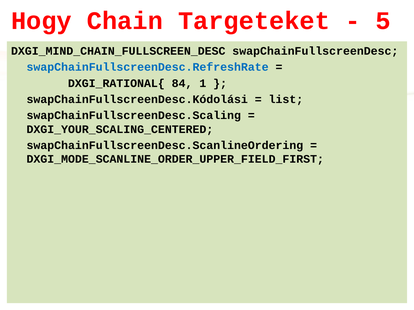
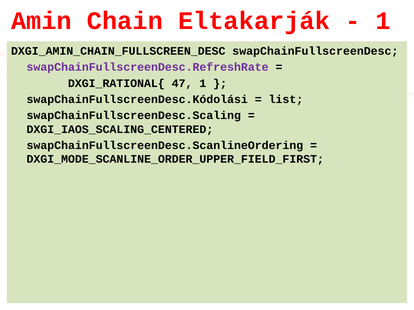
Hogy: Hogy -> Amin (41, 21)
Targeteket: Targeteket -> Eltakarják (254, 21)
5: 5 -> 1 (383, 21)
DXGI_MIND_CHAIN_FULLSCREEN_DESC: DXGI_MIND_CHAIN_FULLSCREEN_DESC -> DXGI_AMIN_CHAIN_FULLSCREEN_DESC (118, 51)
swapChainFullscreenDesc.RefreshRate colour: blue -> purple (148, 67)
84: 84 -> 47 (182, 83)
DXGI_YOUR_SCALING_CENTERED: DXGI_YOUR_SCALING_CENTERED -> DXGI_IAOS_SCALING_CENTERED (120, 129)
